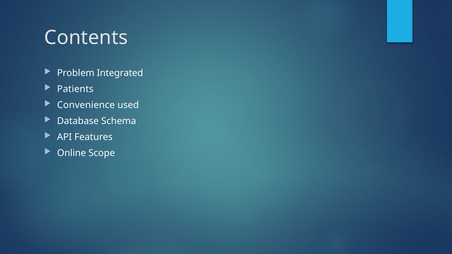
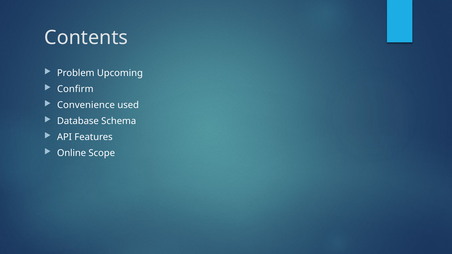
Integrated: Integrated -> Upcoming (120, 73)
Patients: Patients -> Confirm (75, 89)
